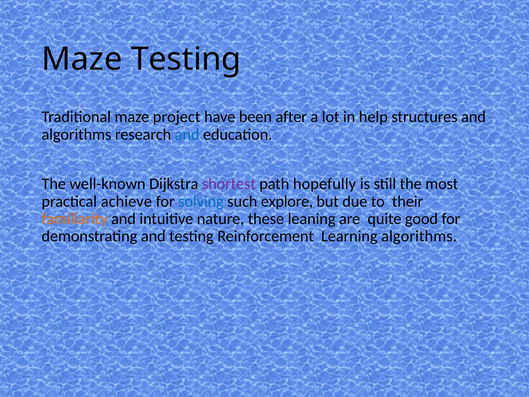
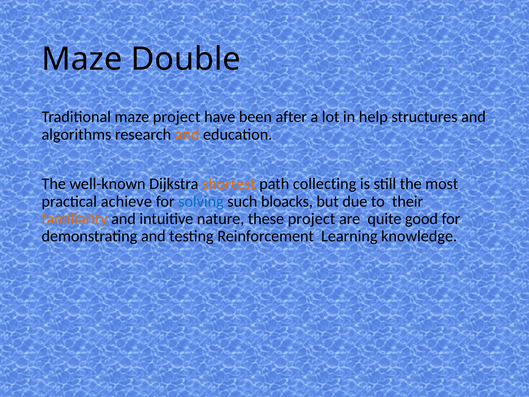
Maze Testing: Testing -> Double (186, 59)
and colour: blue -> orange (187, 134)
shortest colour: purple -> orange (229, 184)
hopefully: hopefully -> collecting (325, 184)
explore: explore -> bloacks (287, 201)
these leaning: leaning -> project (312, 219)
Learning algorithms: algorithms -> knowledge (419, 236)
